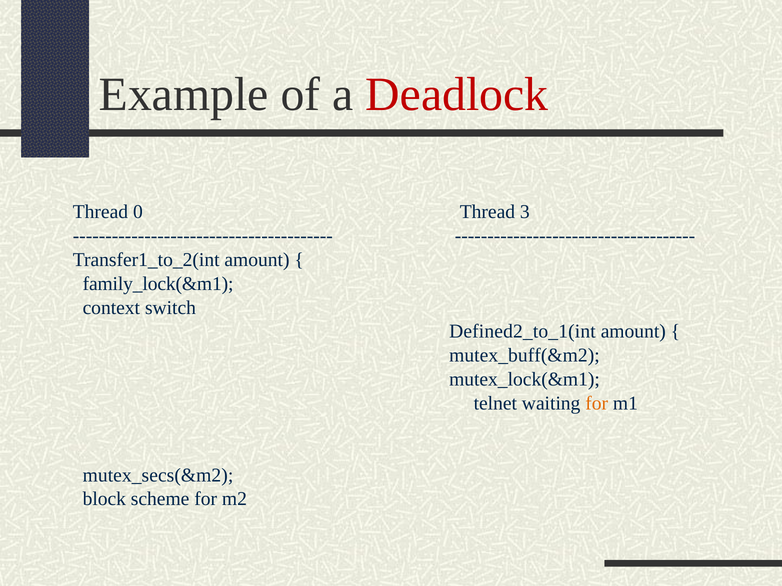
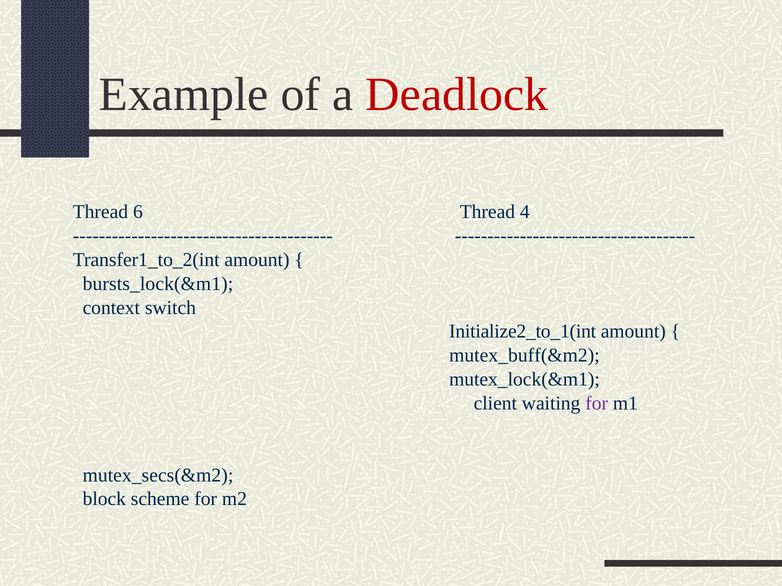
0: 0 -> 6 (138, 212)
3: 3 -> 4 (525, 212)
family_lock(&m1: family_lock(&m1 -> bursts_lock(&m1 (158, 284)
Defined2_to_1(int: Defined2_to_1(int -> Initialize2_to_1(int (523, 332)
telnet: telnet -> client (495, 404)
for colour: orange -> purple (597, 404)
